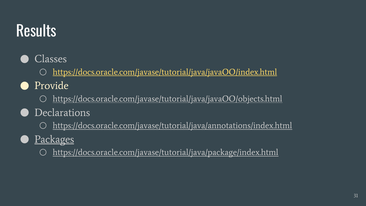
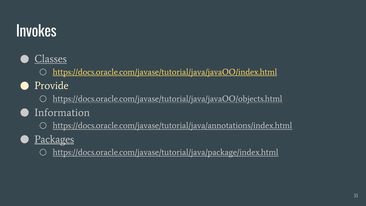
Results: Results -> Invokes (36, 32)
Classes underline: none -> present (51, 59)
Declarations: Declarations -> Information (62, 112)
